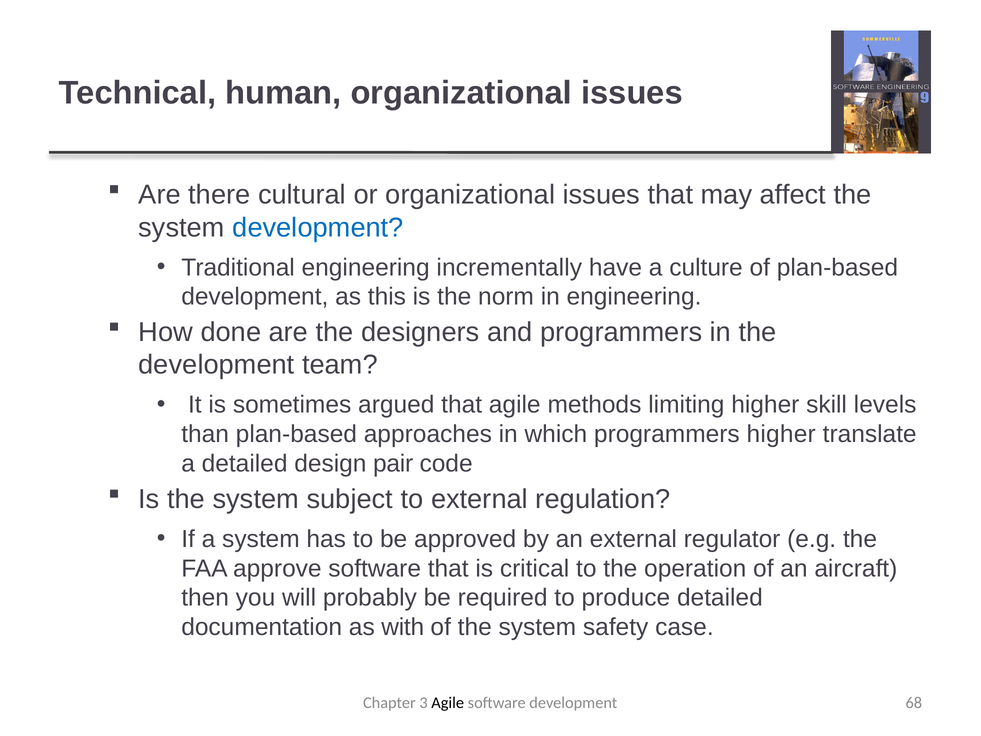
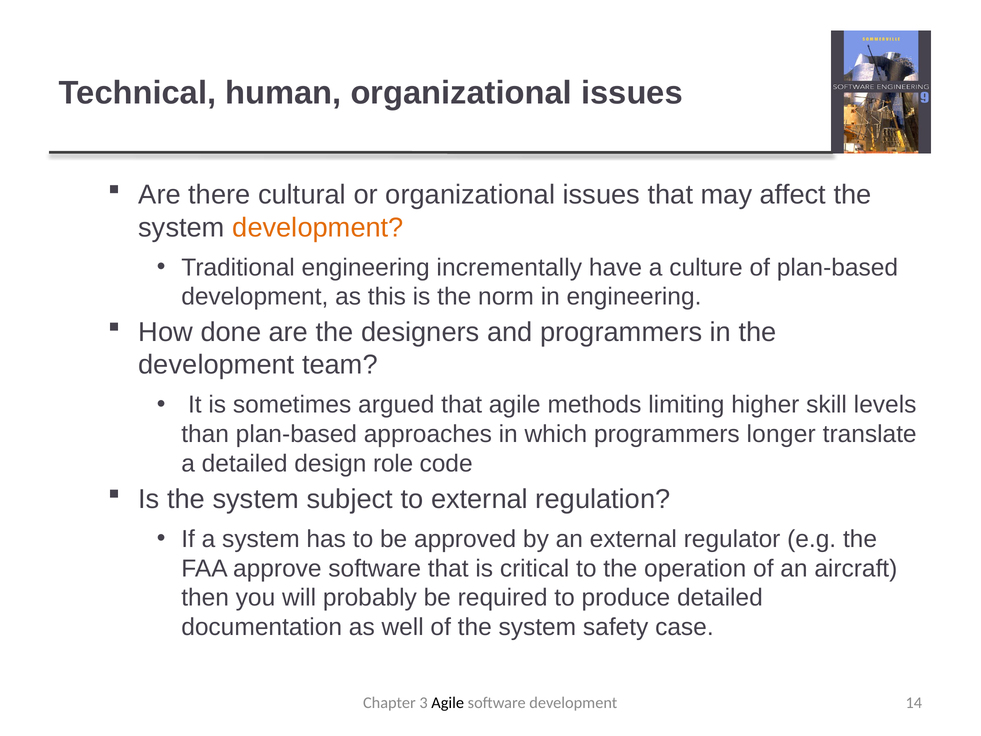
development colour: blue -> orange (318, 227)
programmers higher: higher -> longer (781, 434)
pair: pair -> role (393, 464)
with: with -> well (403, 627)
68: 68 -> 14 (914, 702)
